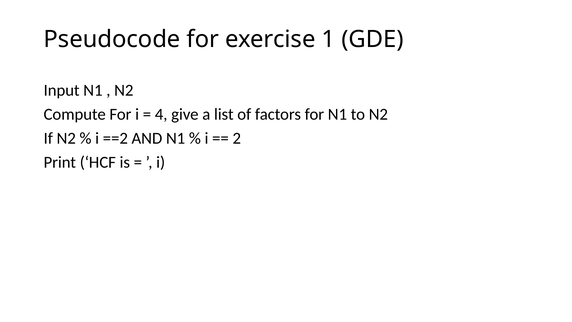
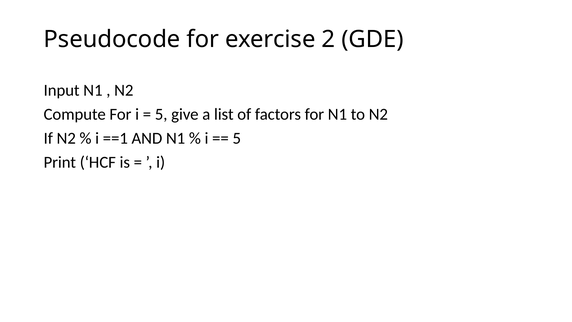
1: 1 -> 2 (328, 39)
4: 4 -> 5 (161, 114)
==2: ==2 -> ==1 (115, 138)
2: 2 -> 5 (237, 138)
